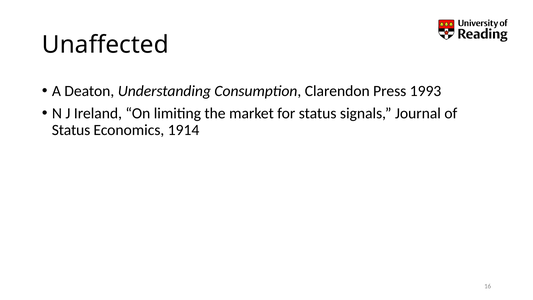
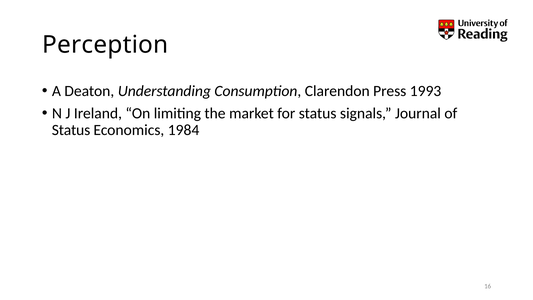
Unaffected: Unaffected -> Perception (105, 45)
1914: 1914 -> 1984 (184, 130)
